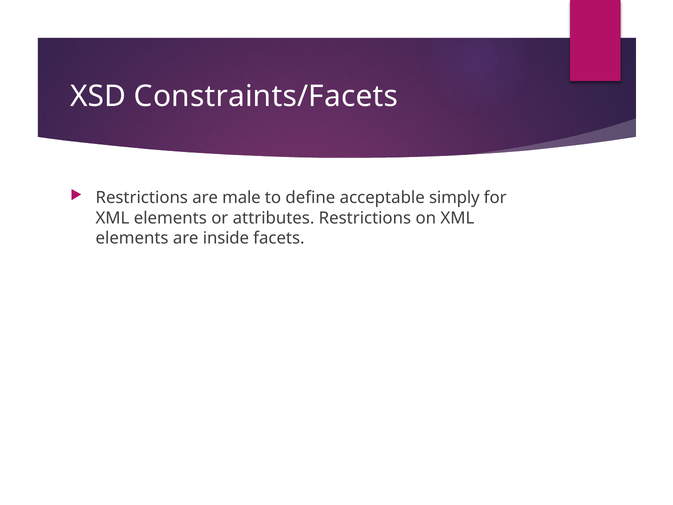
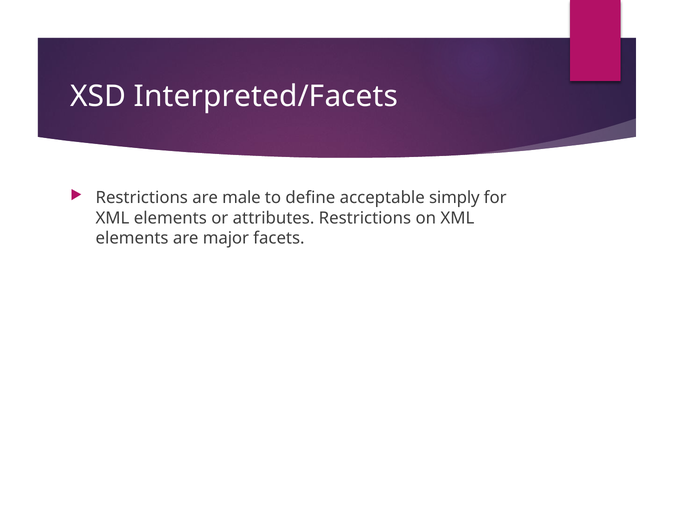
Constraints/Facets: Constraints/Facets -> Interpreted/Facets (266, 96)
inside: inside -> major (226, 238)
